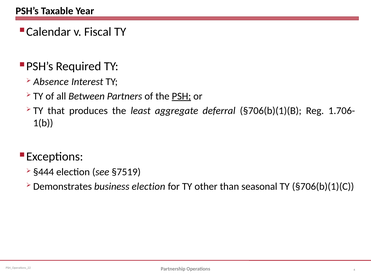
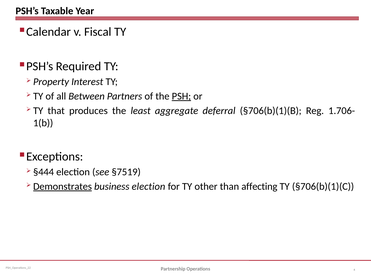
Absence: Absence -> Property (51, 82)
Demonstrates underline: none -> present (63, 187)
seasonal: seasonal -> affecting (259, 187)
